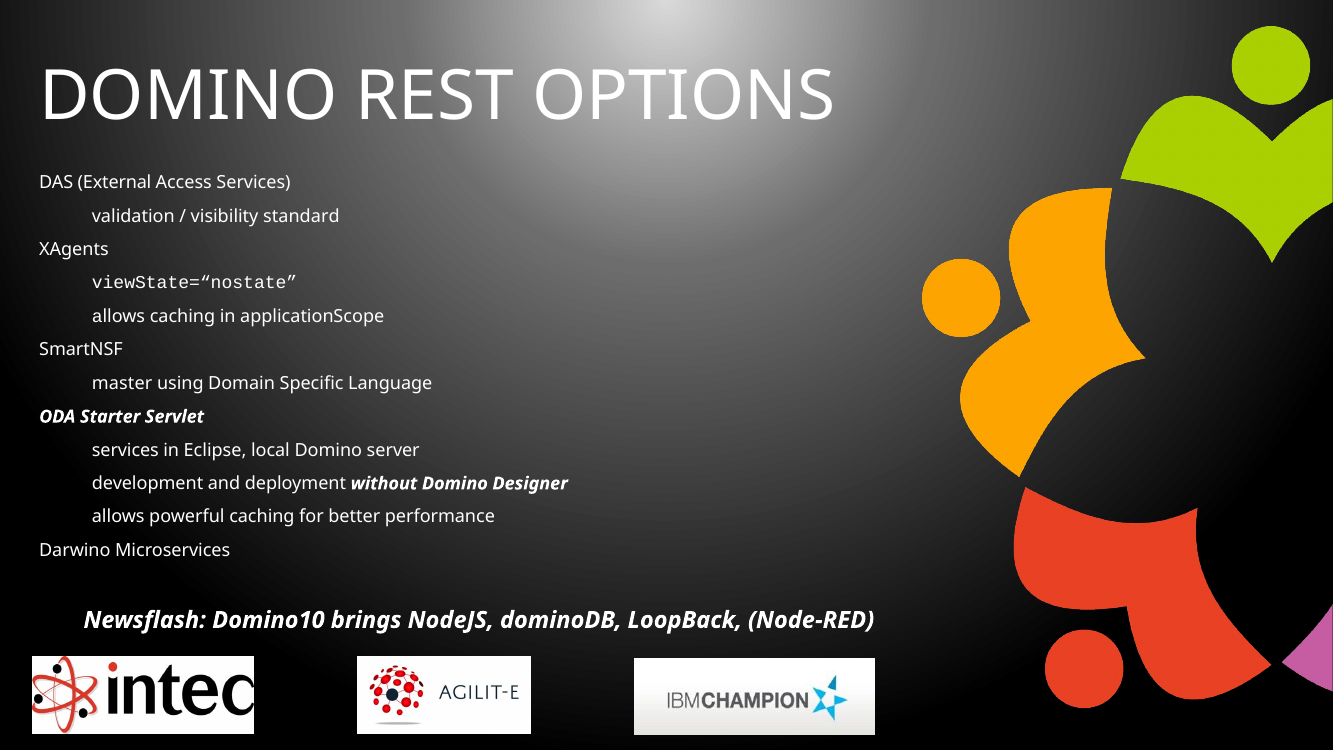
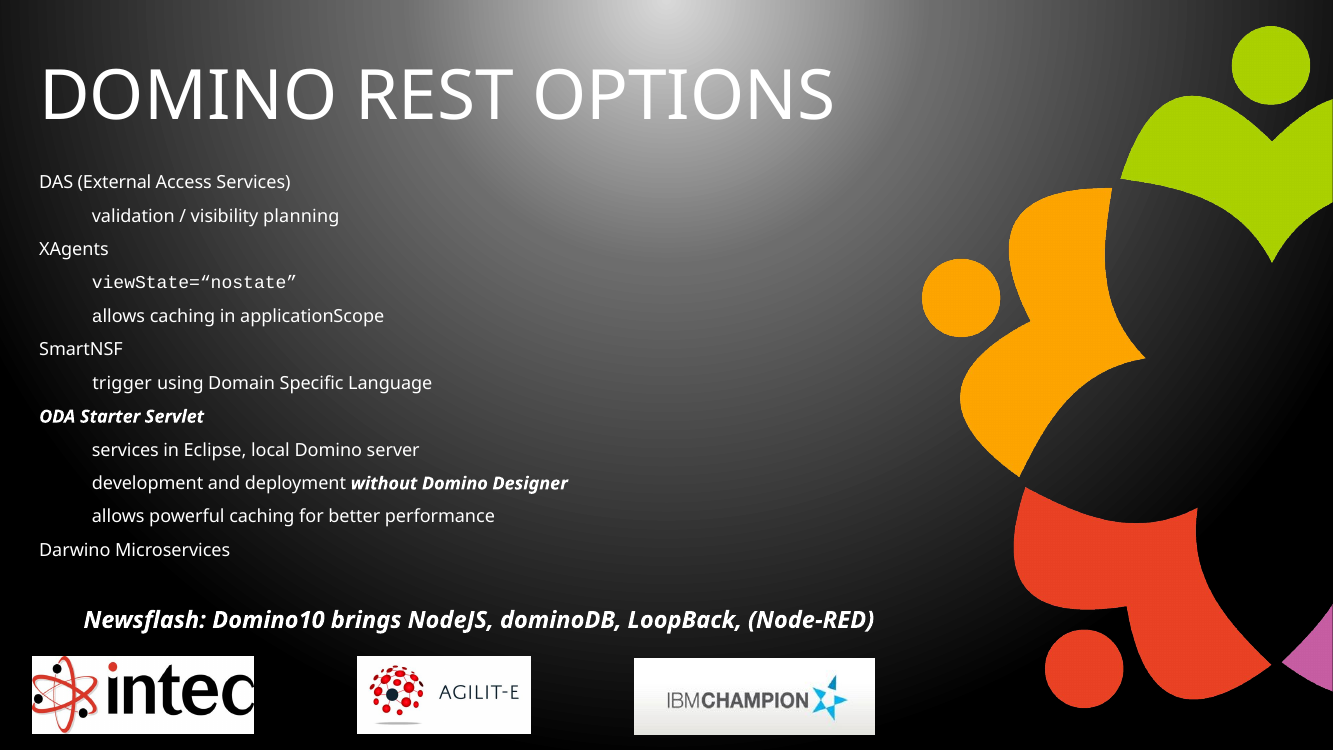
standard: standard -> planning (301, 216)
master: master -> trigger (122, 383)
